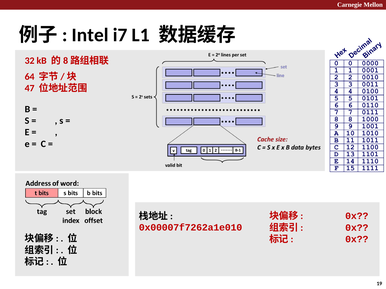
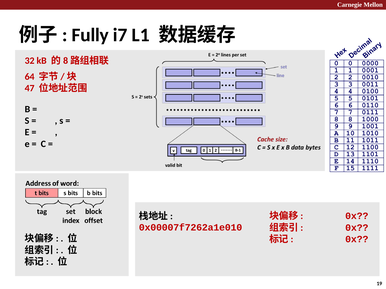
Intel: Intel -> Fully (90, 35)
